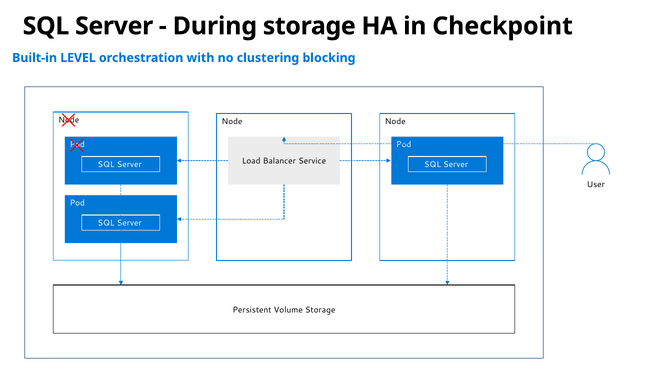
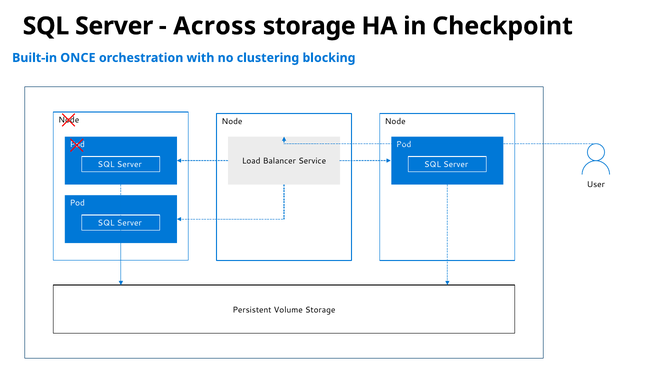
During: During -> Across (215, 26)
LEVEL: LEVEL -> ONCE (78, 58)
